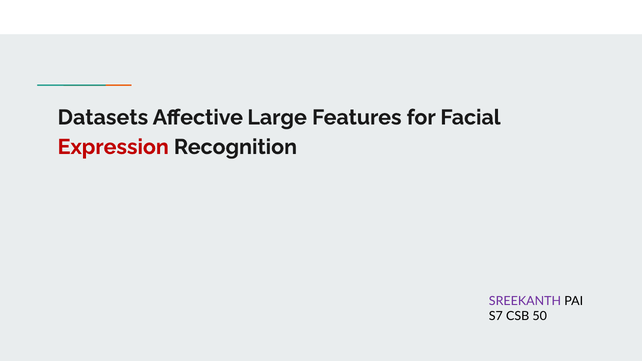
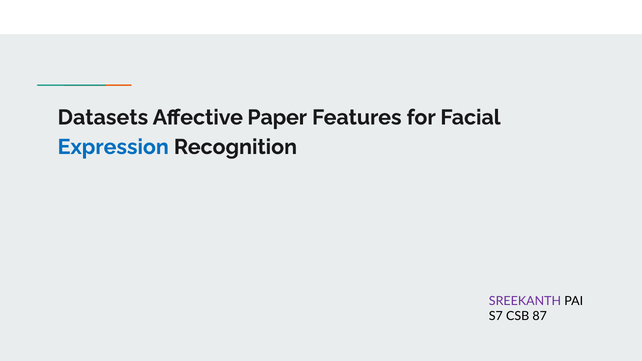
Large: Large -> Paper (277, 117)
Expression colour: red -> blue (113, 147)
50: 50 -> 87 (540, 316)
